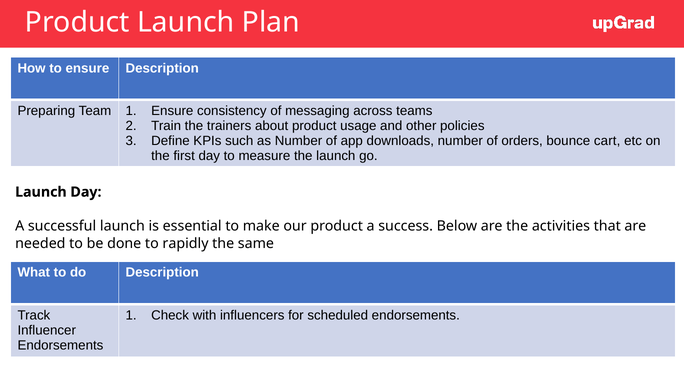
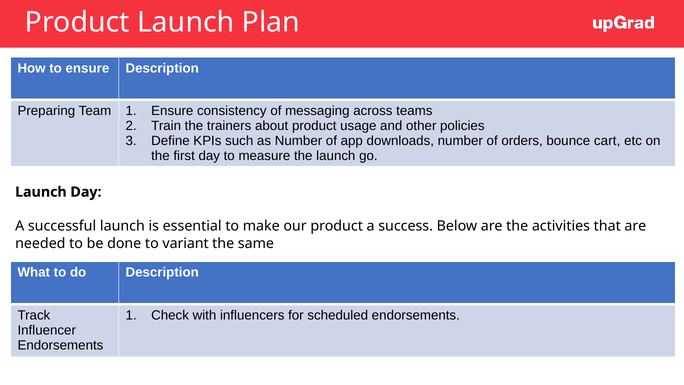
rapidly: rapidly -> variant (186, 243)
